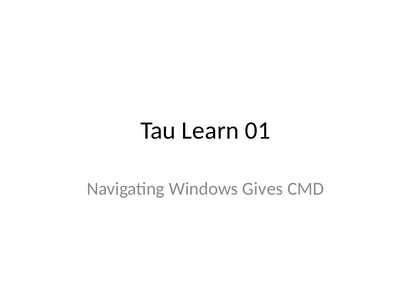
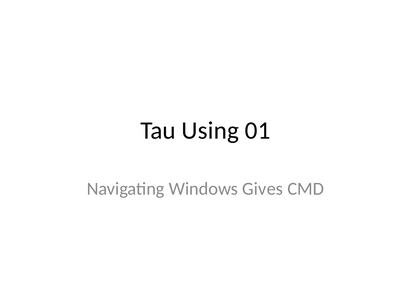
Learn: Learn -> Using (210, 131)
